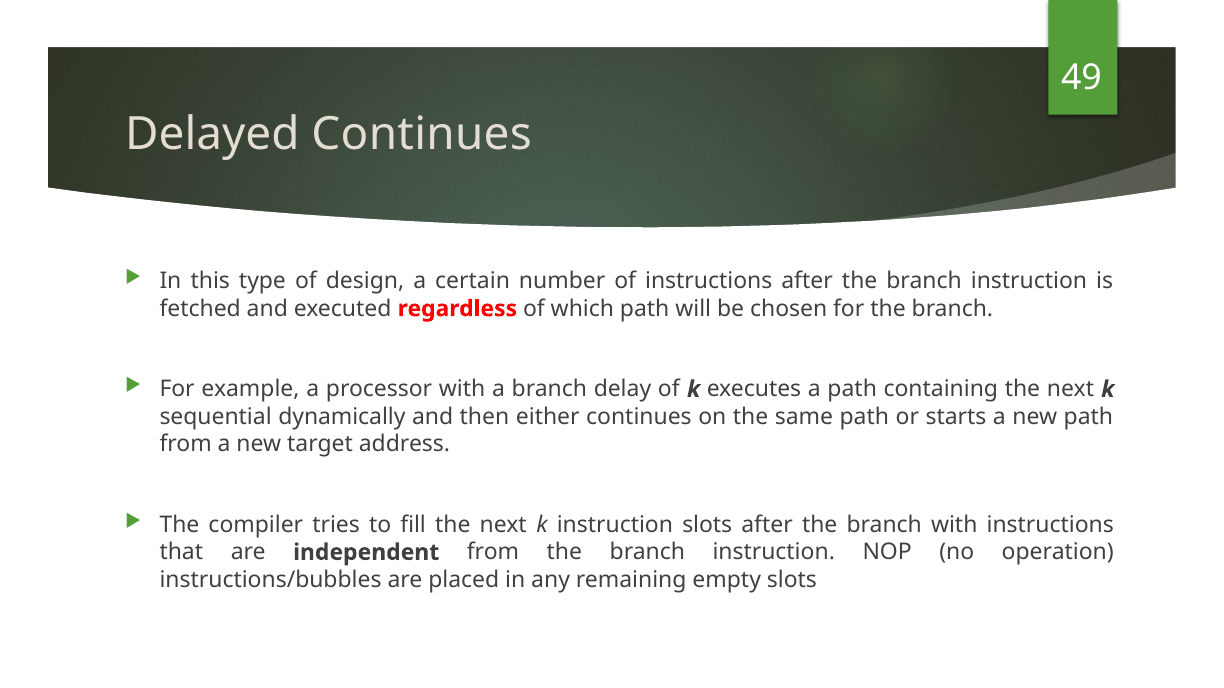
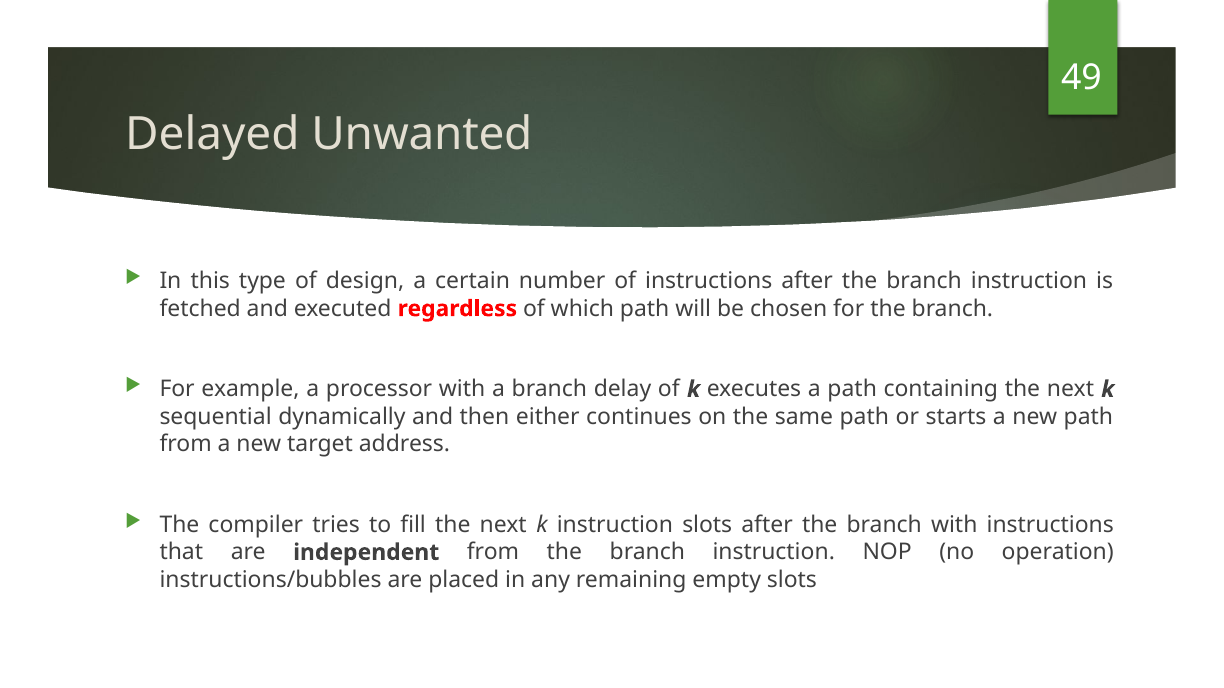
Delayed Continues: Continues -> Unwanted (422, 135)
